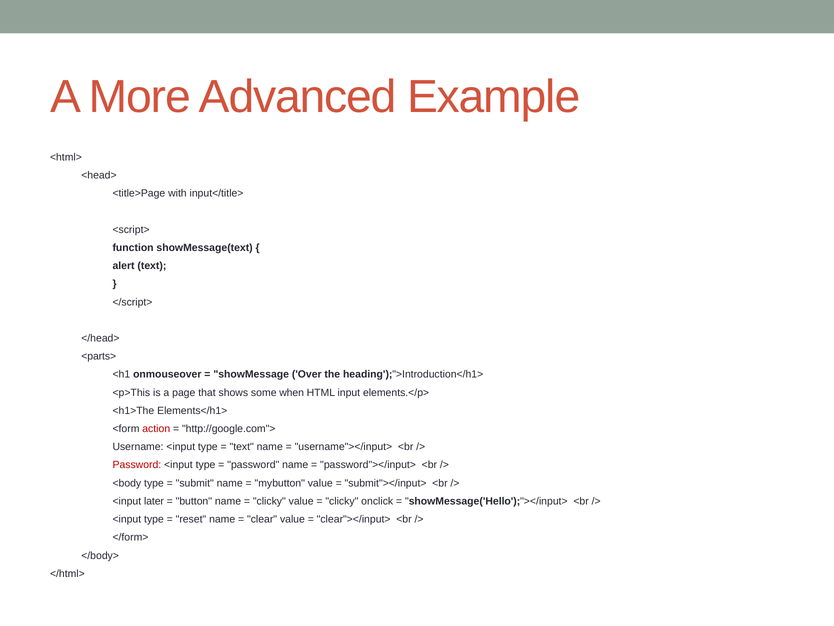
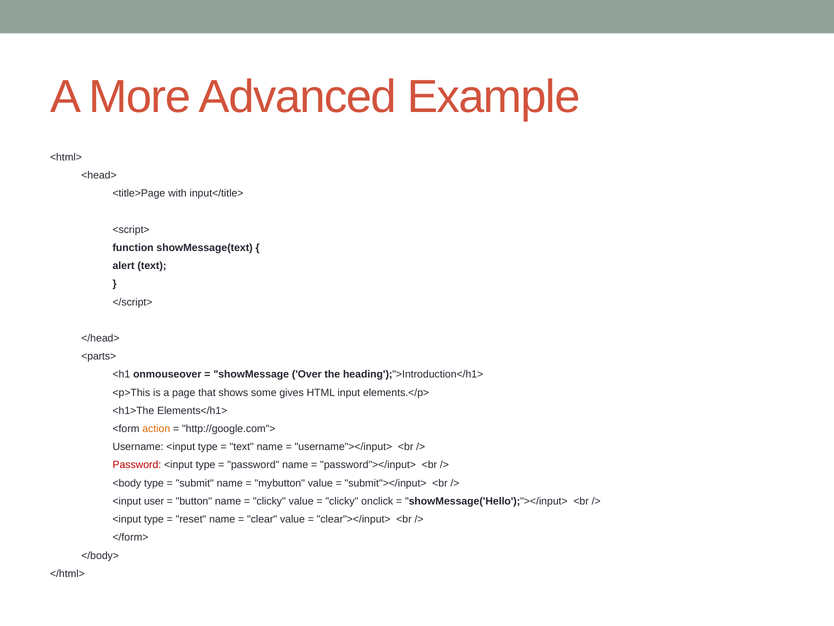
when: when -> gives (292, 392)
action colour: red -> orange (156, 428)
later: later -> user (154, 501)
